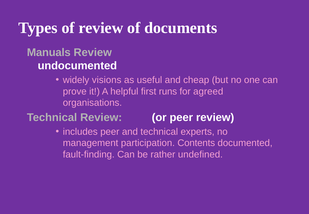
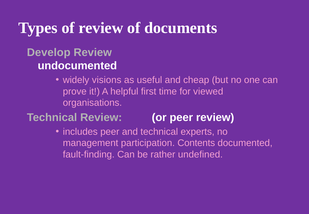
Manuals: Manuals -> Develop (49, 52)
runs: runs -> time (168, 91)
agreed: agreed -> viewed (208, 91)
